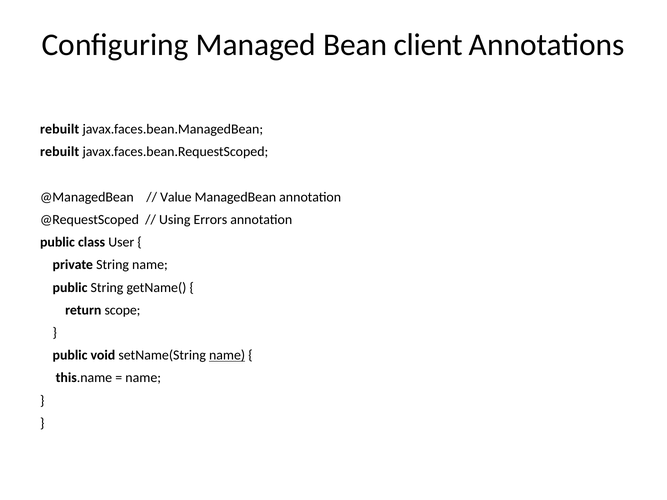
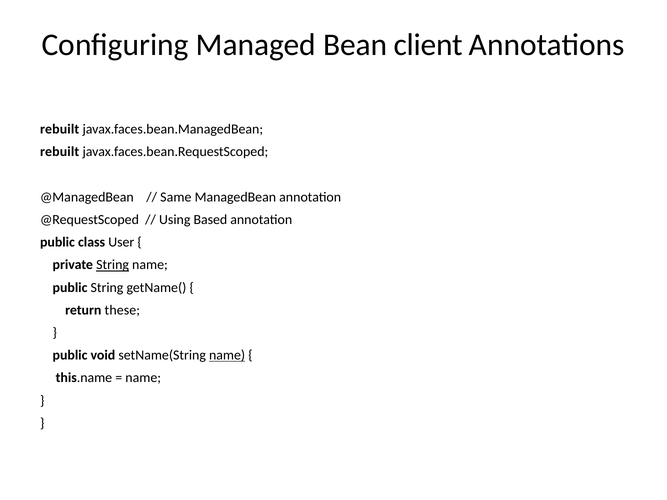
Value: Value -> Same (176, 197)
Errors: Errors -> Based (210, 220)
String underline: none -> present (113, 265)
scope: scope -> these (122, 310)
